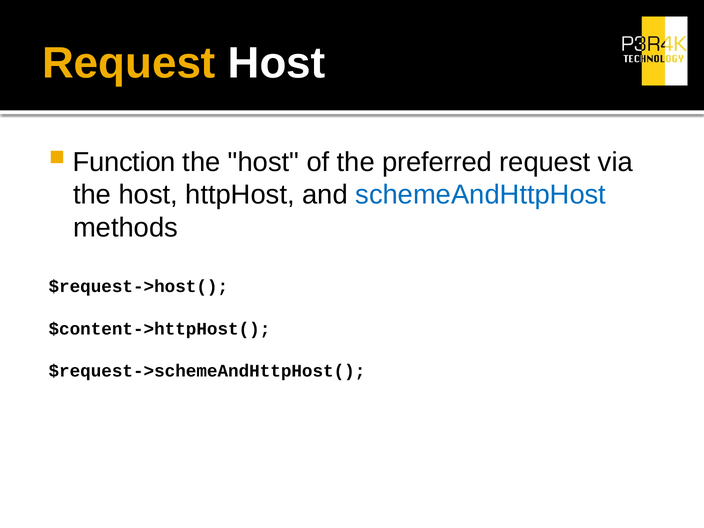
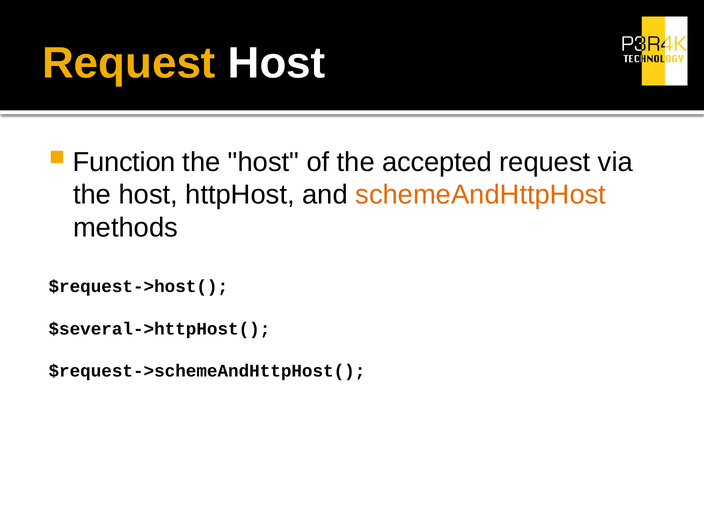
preferred: preferred -> accepted (437, 162)
schemeAndHttpHost colour: blue -> orange (481, 195)
$content->httpHost(: $content->httpHost( -> $several->httpHost( (159, 329)
